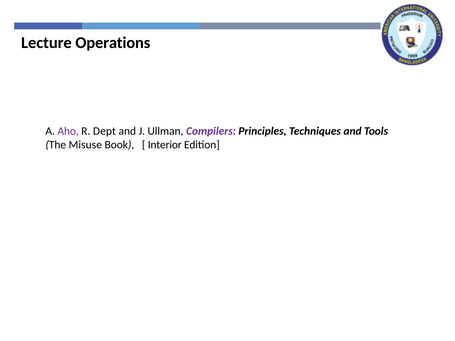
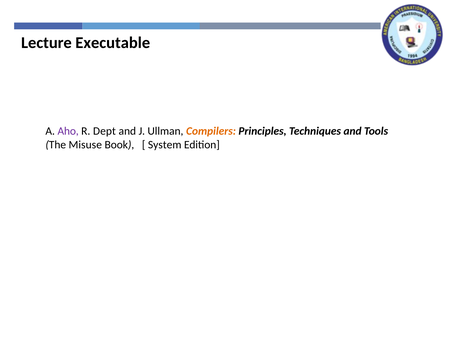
Operations: Operations -> Executable (113, 43)
Compilers colour: purple -> orange (211, 131)
Interior: Interior -> System (165, 145)
